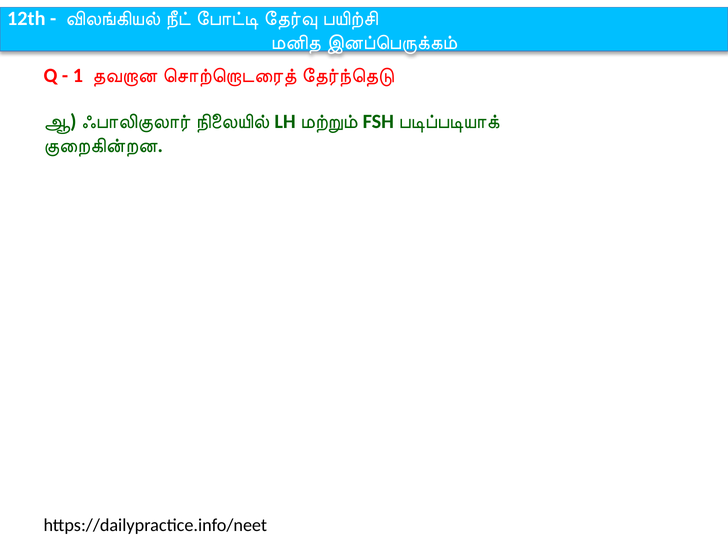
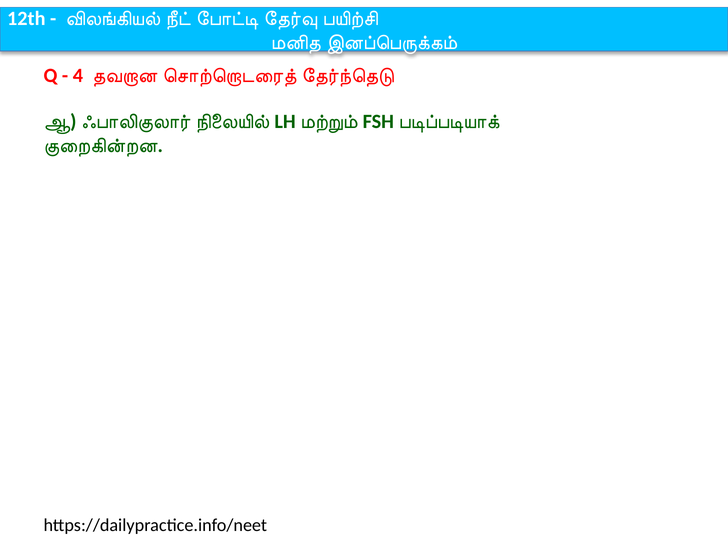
1: 1 -> 4 (78, 75)
